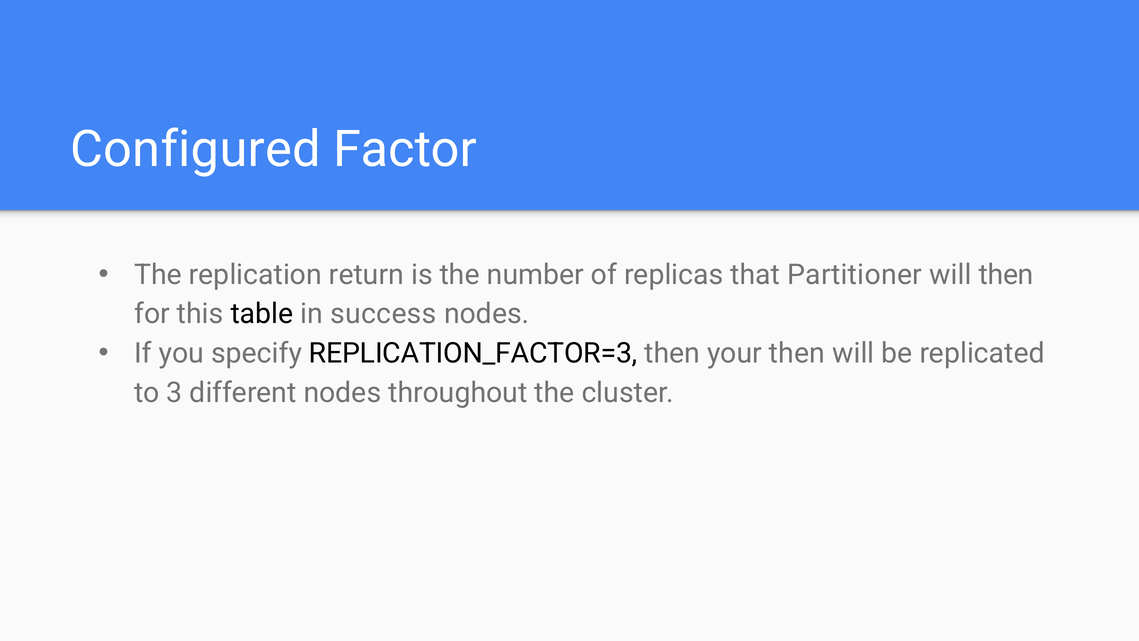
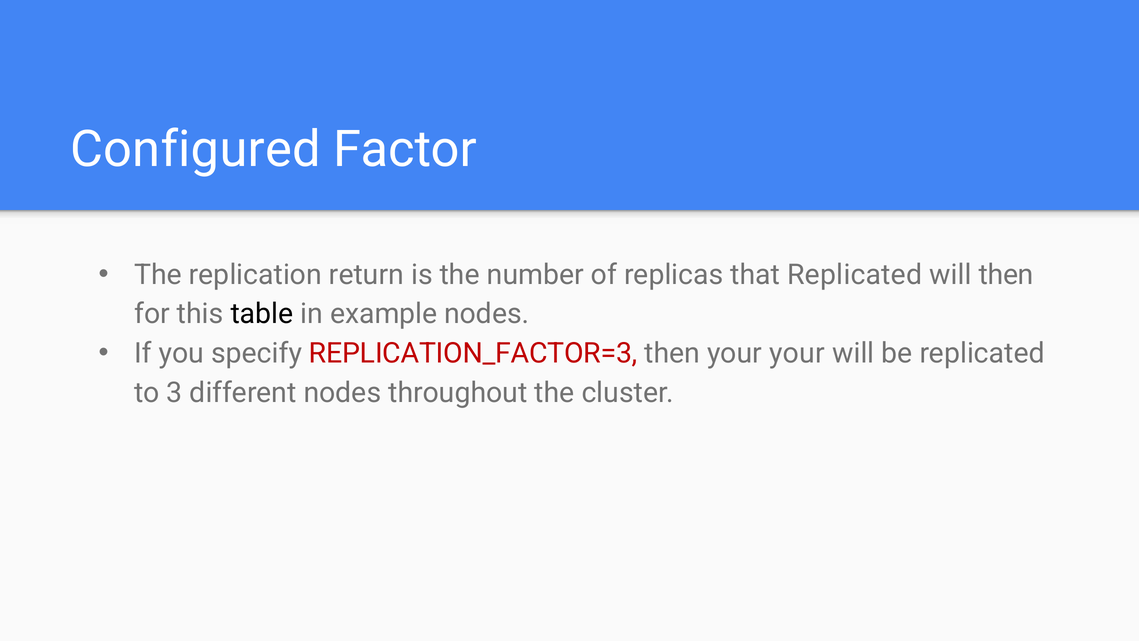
that Partitioner: Partitioner -> Replicated (855, 275)
success: success -> example (384, 314)
REPLICATION_FACTOR=3 colour: black -> red (473, 353)
your then: then -> your (797, 353)
